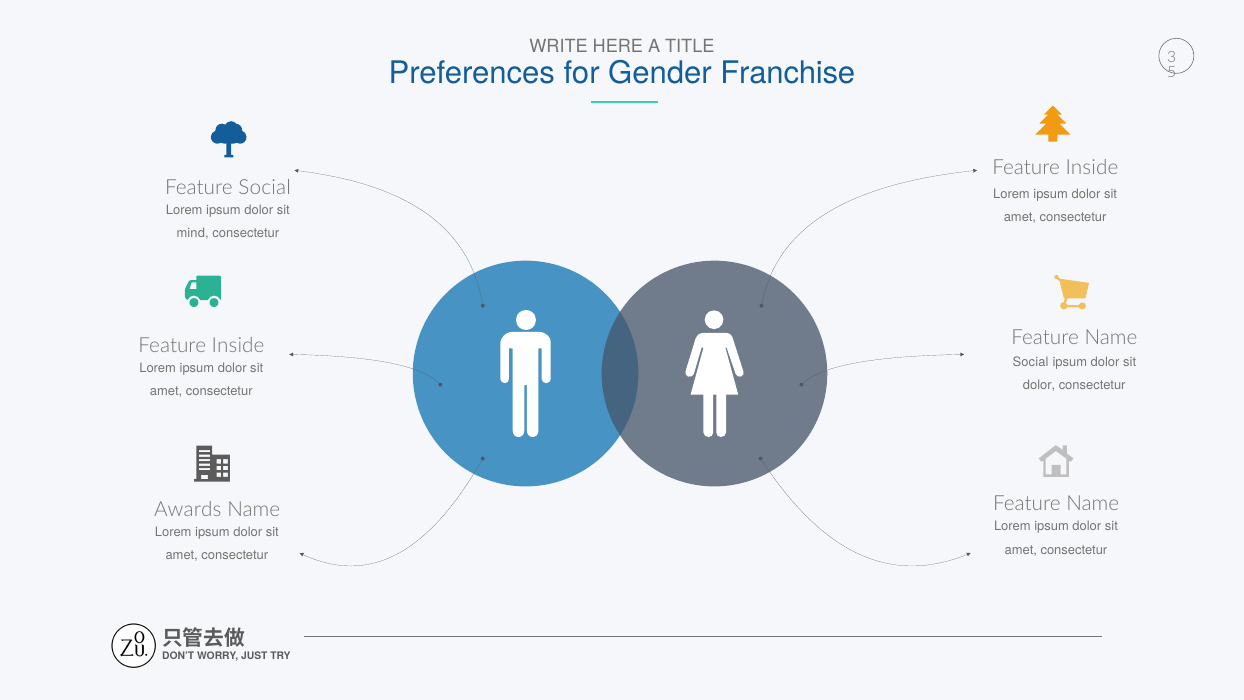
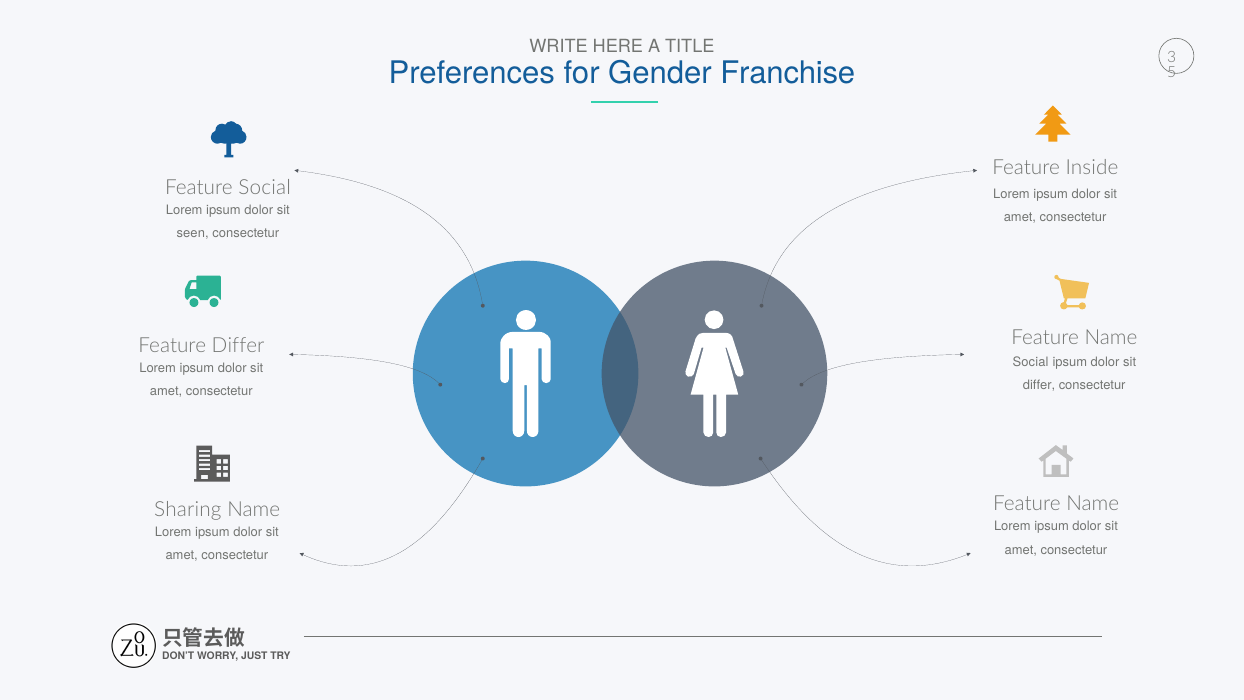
mind: mind -> seen (193, 233)
Inside: Inside -> Differ (238, 346)
dolor: dolor -> differ (1039, 385)
Awards: Awards -> Sharing (188, 509)
